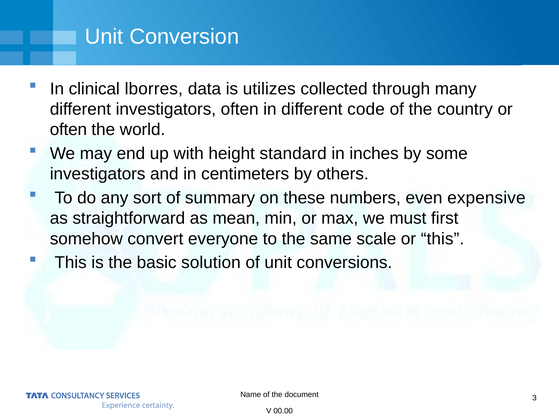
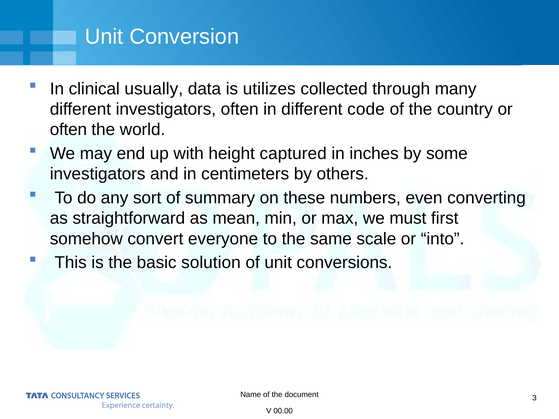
lborres: lborres -> usually (154, 89)
standard: standard -> captured (293, 154)
expensive: expensive -> converting (486, 198)
or this: this -> into (443, 239)
